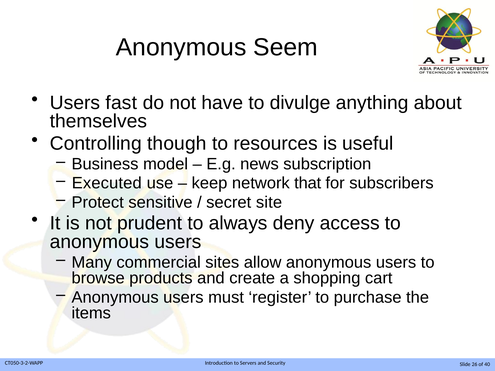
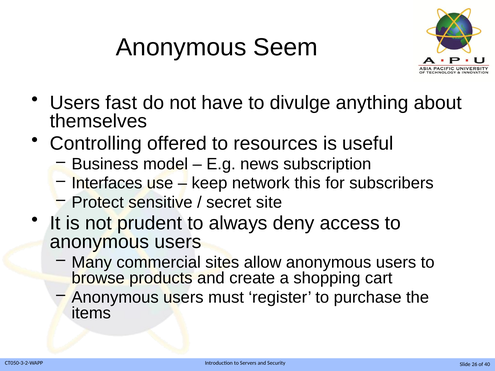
though: though -> offered (177, 144)
Executed: Executed -> Interfaces (107, 183)
that: that -> this (308, 183)
